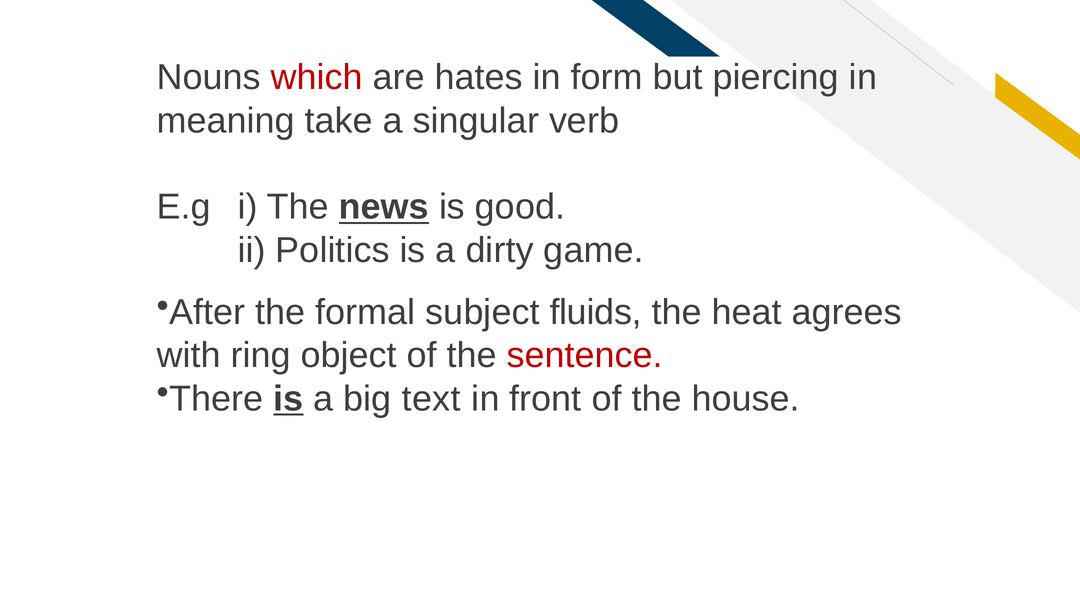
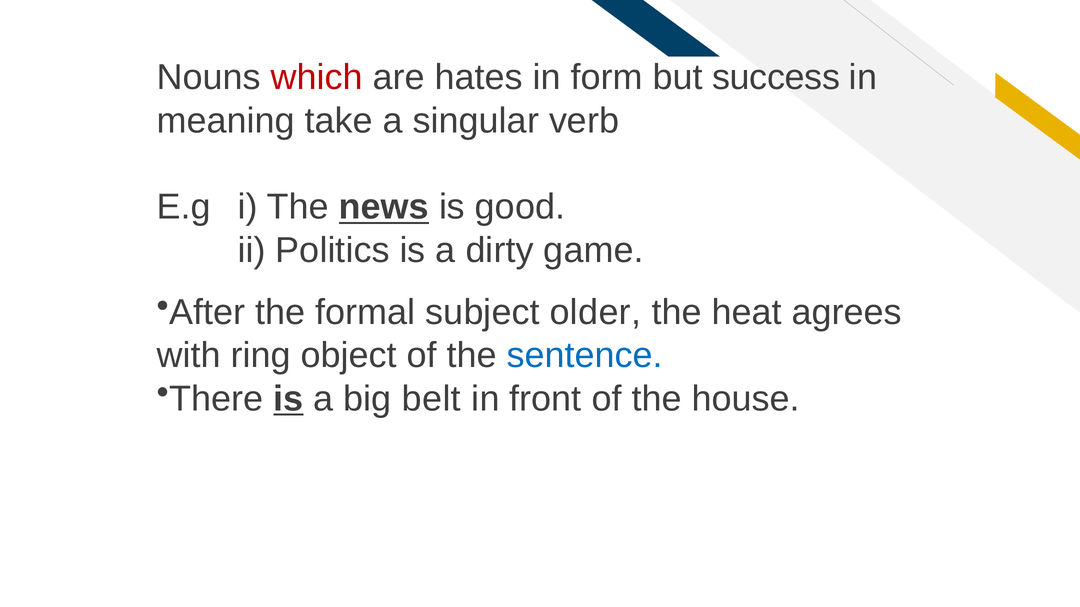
piercing: piercing -> success (776, 78)
fluids: fluids -> older (595, 313)
sentence colour: red -> blue (585, 356)
text: text -> belt (431, 399)
